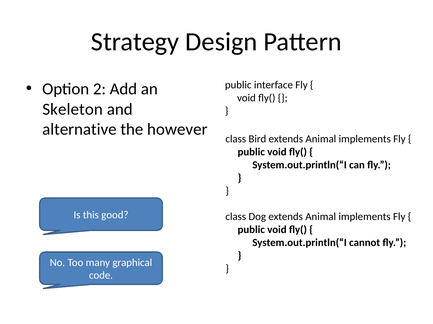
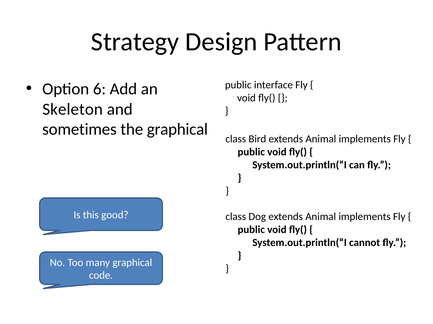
2: 2 -> 6 (99, 89)
alternative: alternative -> sometimes (79, 130)
the however: however -> graphical (177, 130)
